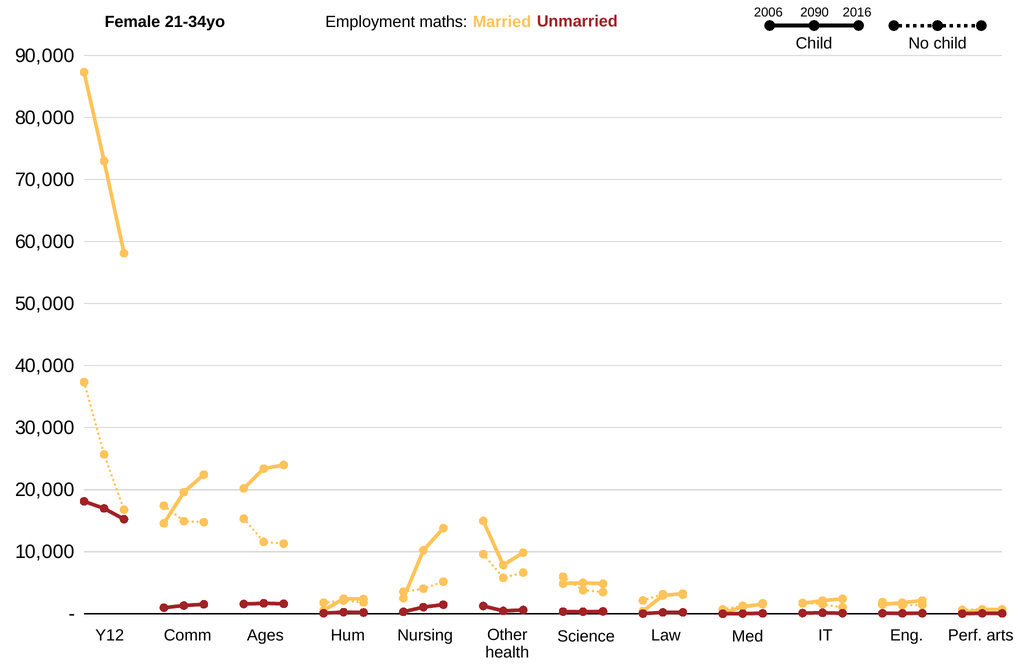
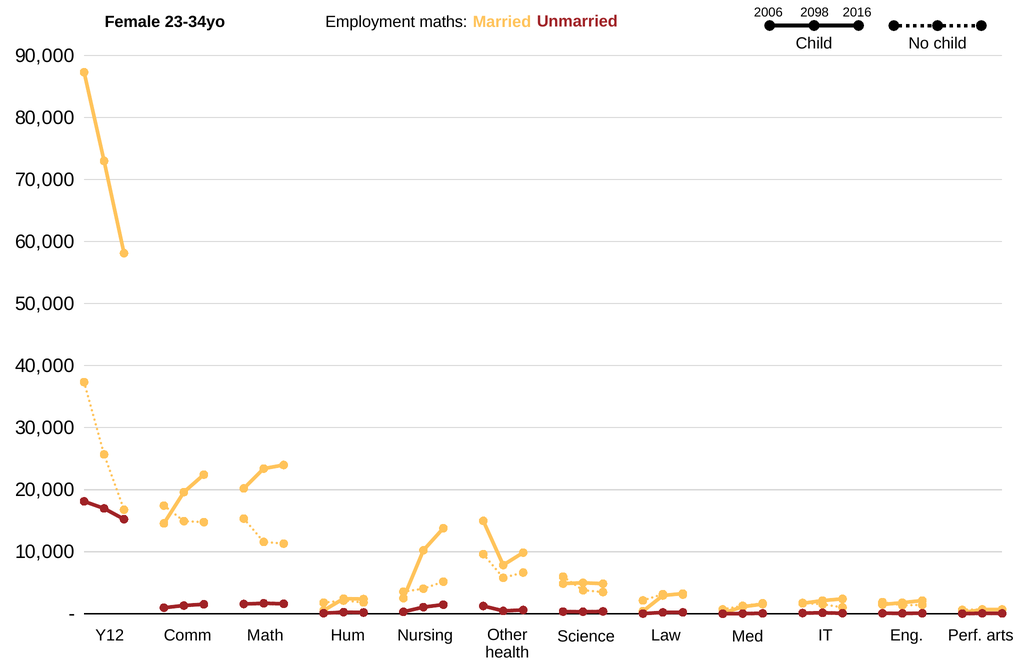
2090: 2090 -> 2098 (815, 13)
21-34yo: 21-34yo -> 23-34yo (195, 22)
Ages: Ages -> Math (265, 636)
